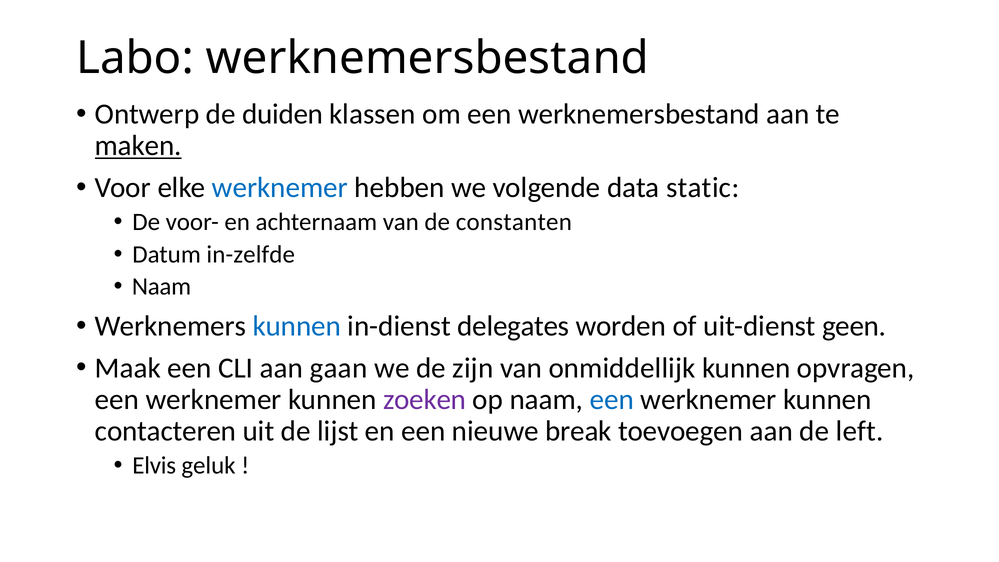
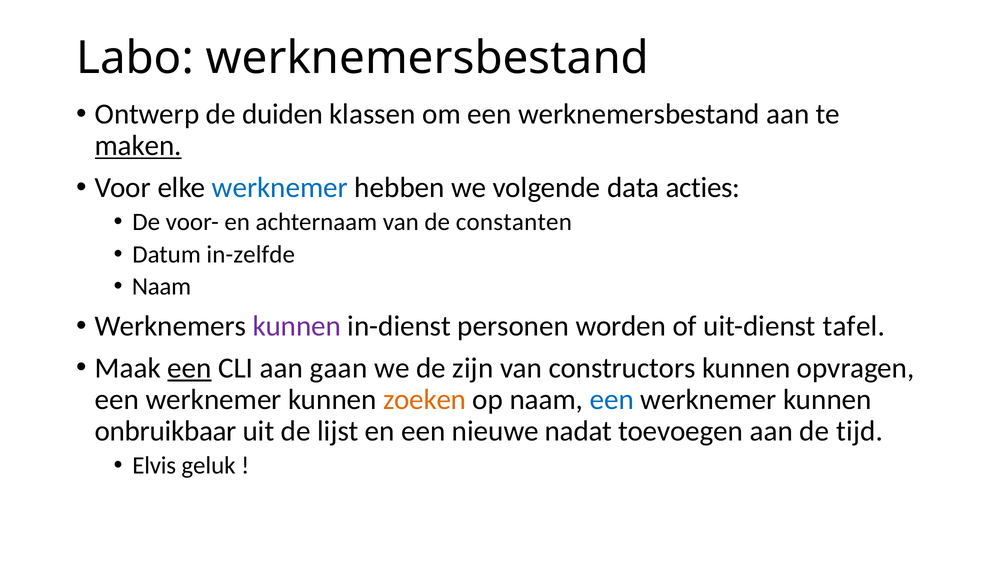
static: static -> acties (703, 188)
kunnen colour: blue -> purple (297, 326)
delegates: delegates -> personen (513, 326)
geen: geen -> tafel (854, 326)
een underline: none -> present (189, 368)
onmiddellijk: onmiddellijk -> constructors (622, 368)
zoeken colour: purple -> orange (425, 399)
contacteren: contacteren -> onbruikbaar (166, 431)
break: break -> nadat (579, 431)
left: left -> tijd (860, 431)
